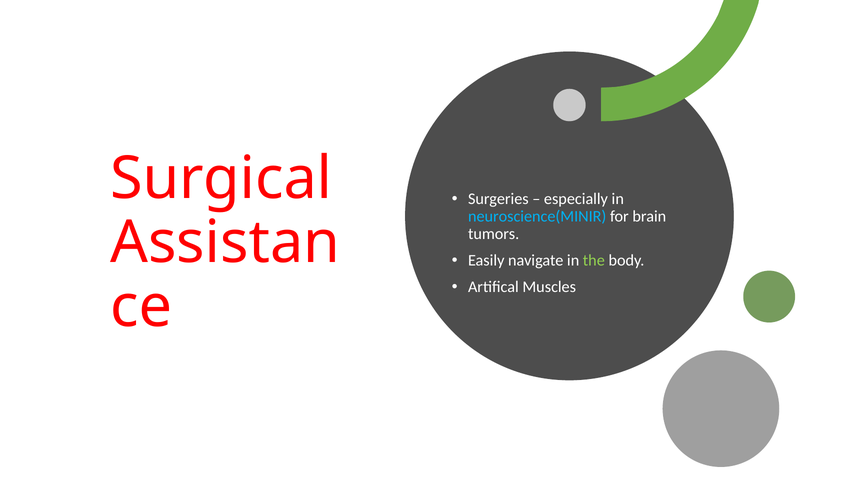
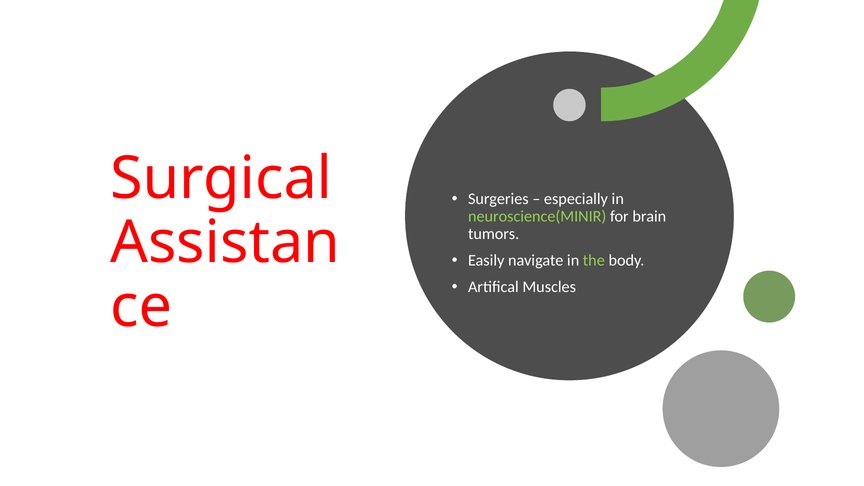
neuroscience(MINIR colour: light blue -> light green (537, 216)
